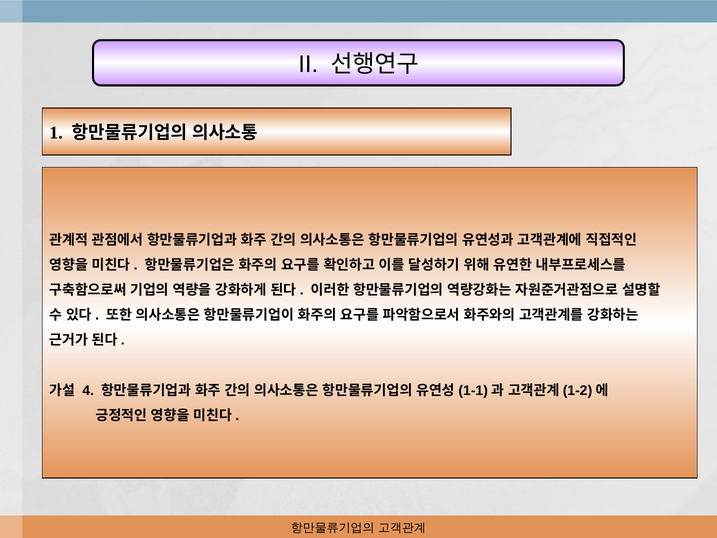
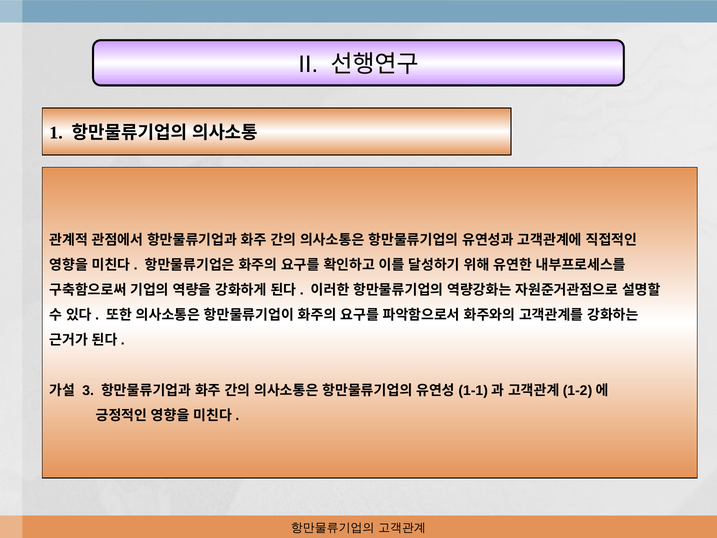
4: 4 -> 3 (88, 390)
